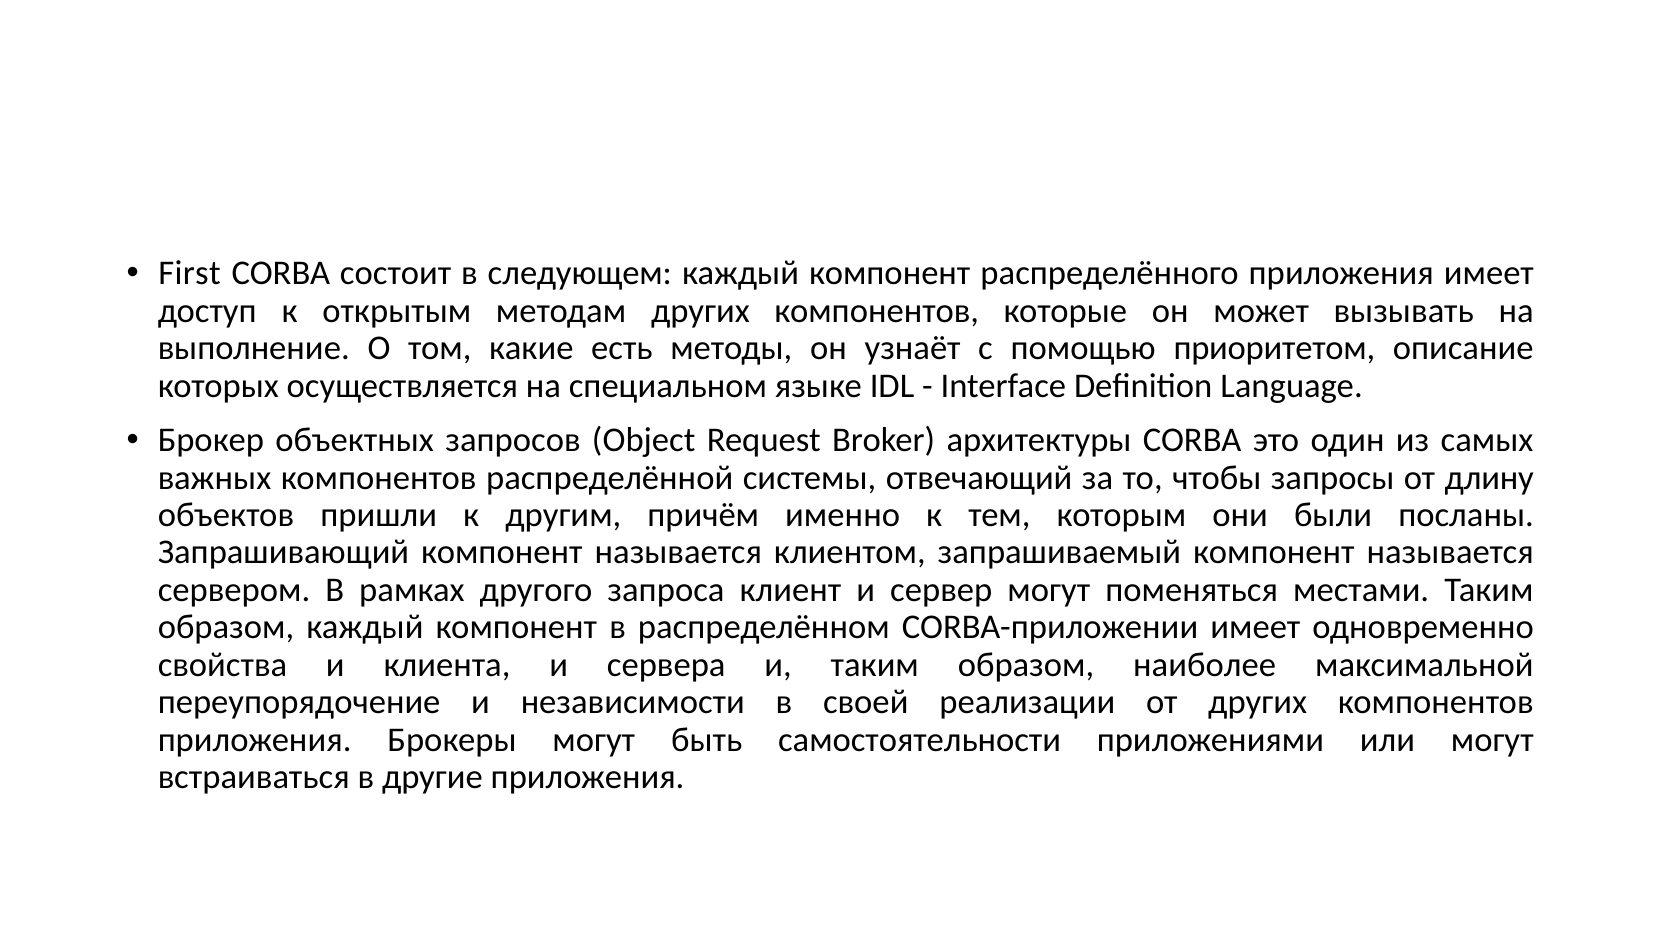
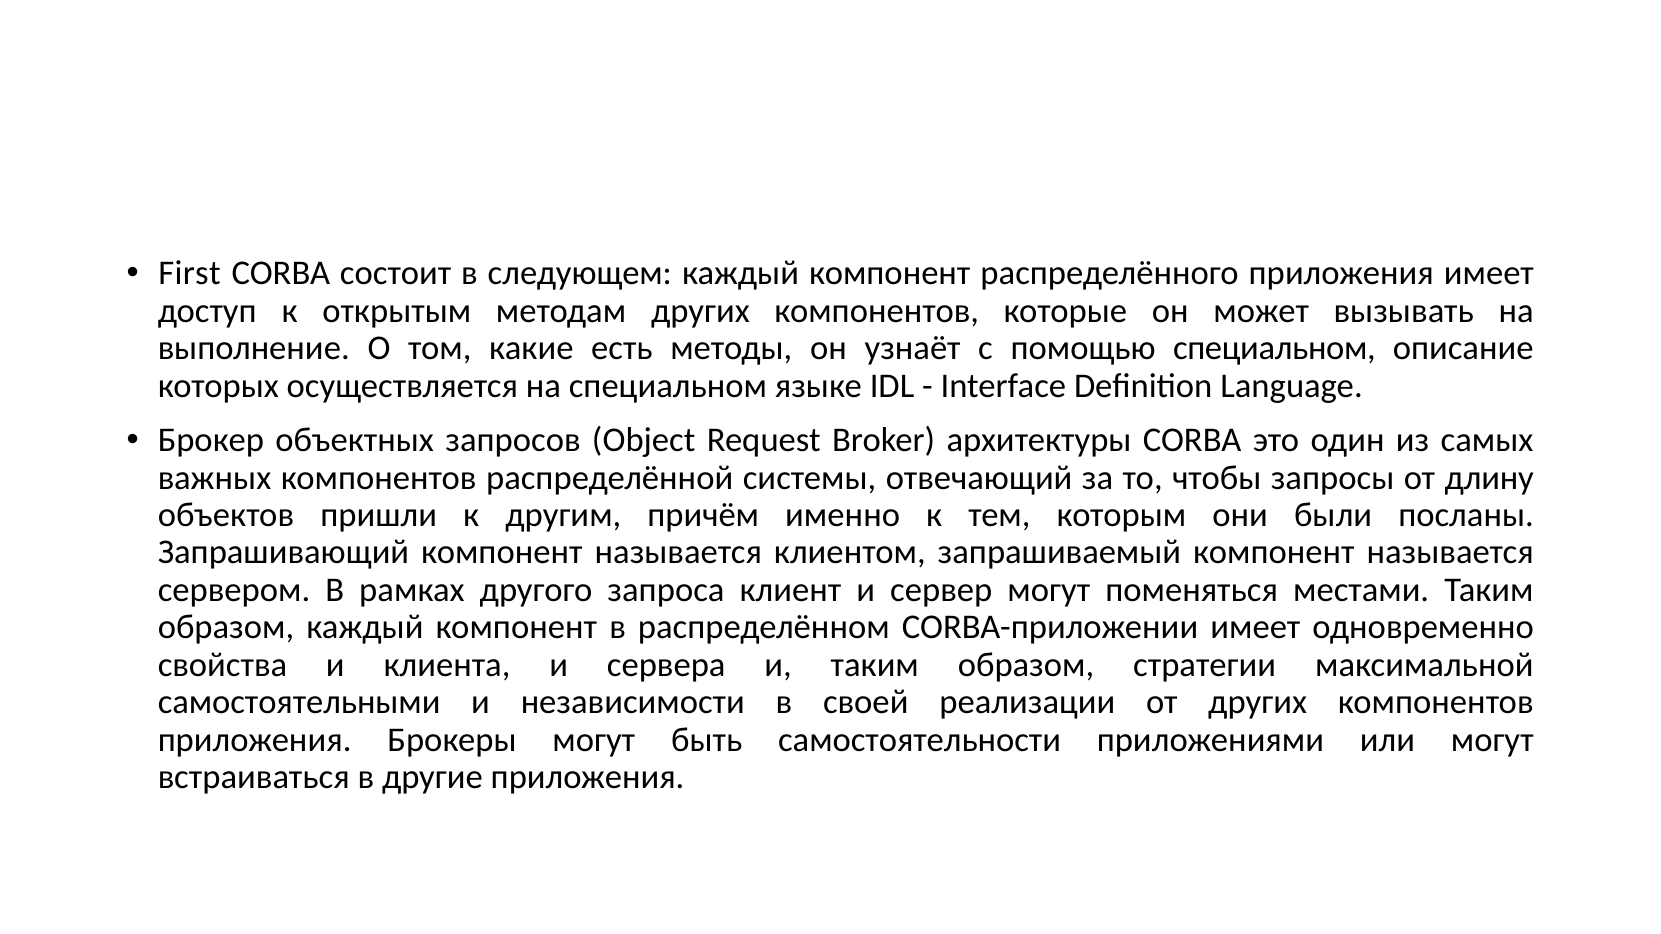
помощью приоритетом: приоритетом -> специальном (1274, 348)
наиболее: наиболее -> стратегии (1205, 665)
переупорядочение: переупорядочение -> самостоятельными (299, 702)
